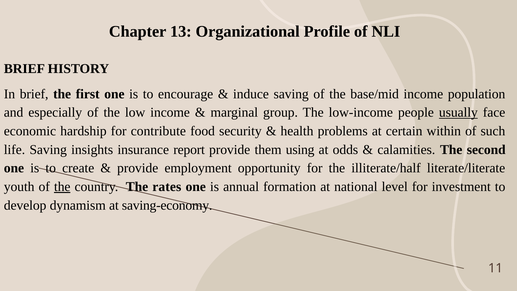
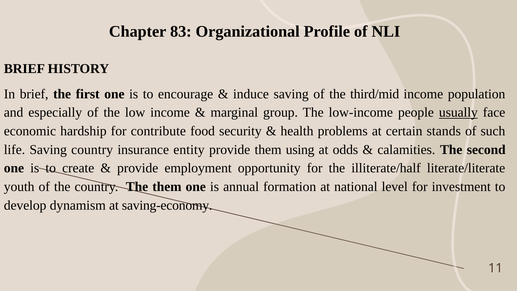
13: 13 -> 83 (181, 32)
base/mid: base/mid -> third/mid (375, 94)
within: within -> stands (444, 131)
Saving insights: insights -> country (92, 150)
report: report -> entity (189, 150)
the underline: present -> none (62, 187)
The rates: rates -> them (167, 187)
